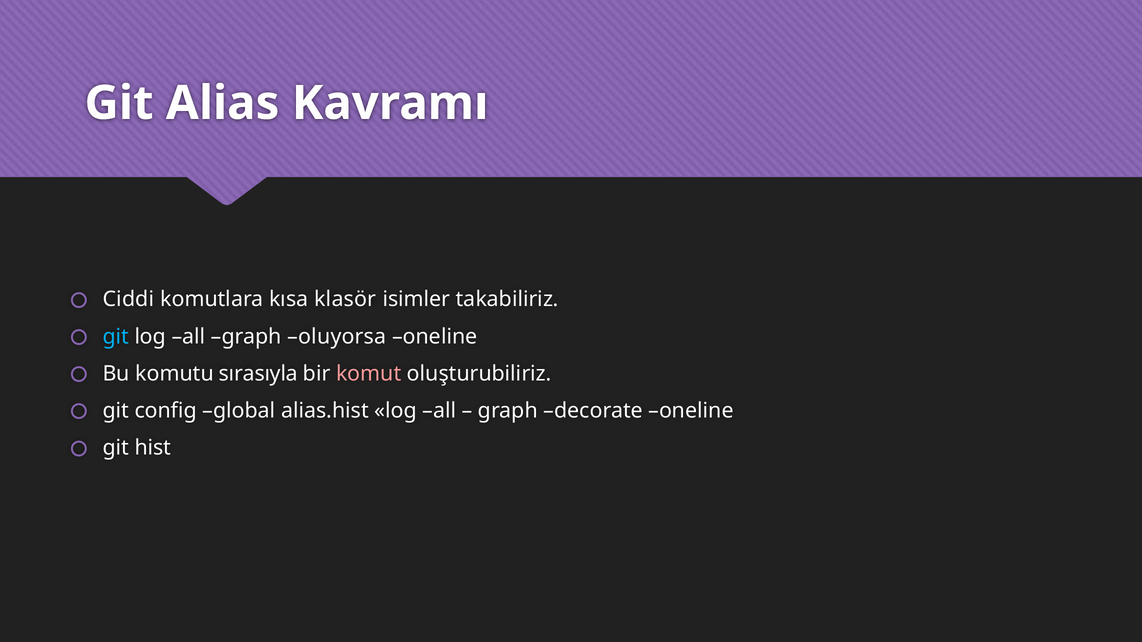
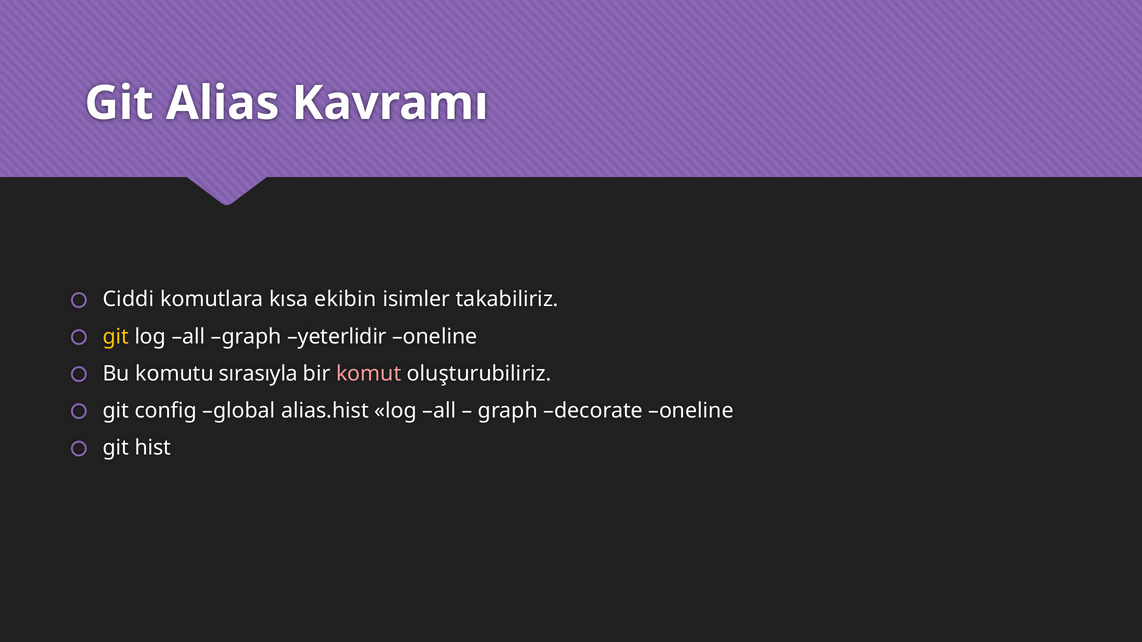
klasör: klasör -> ekibin (345, 300)
git colour: light blue -> yellow (116, 337)
oluyorsa: oluyorsa -> yeterlidir (337, 337)
